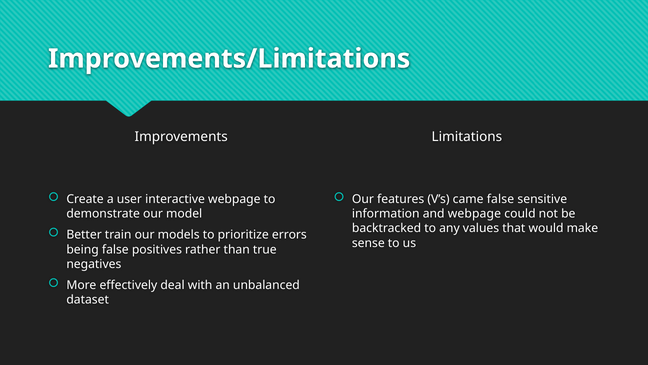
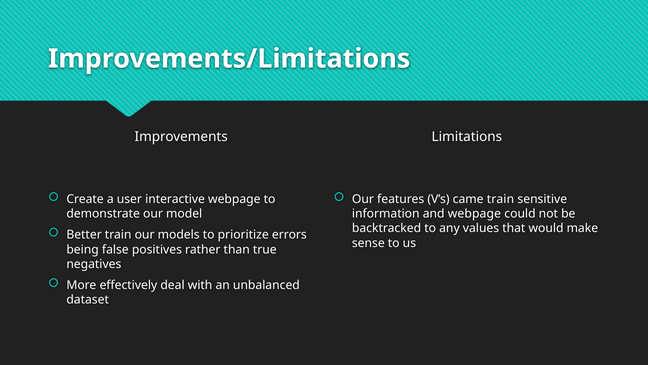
came false: false -> train (500, 199)
